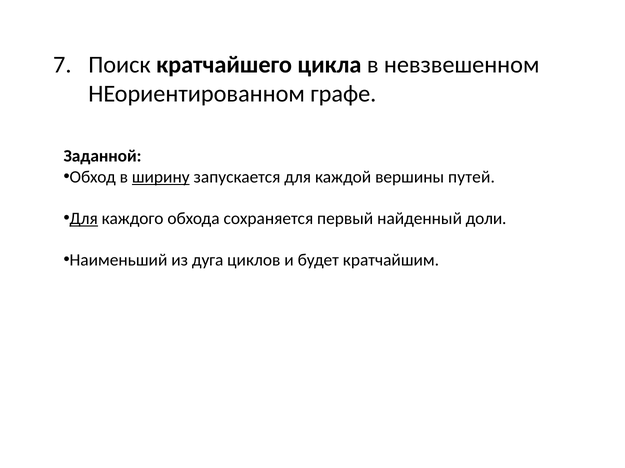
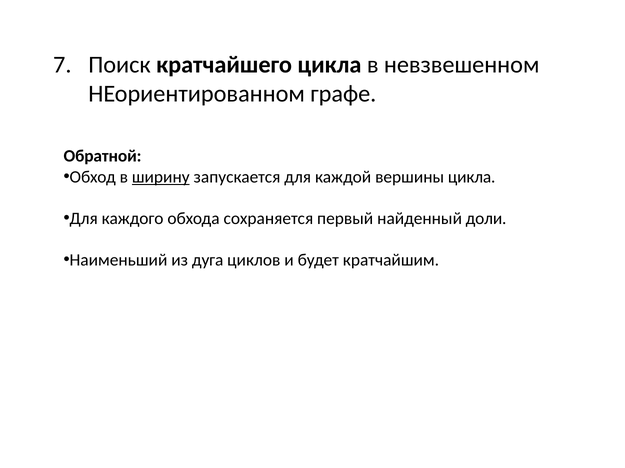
Заданной: Заданной -> Обратной (102, 156)
вершины путей: путей -> цикла (472, 177)
Для underline: present -> none (84, 219)
